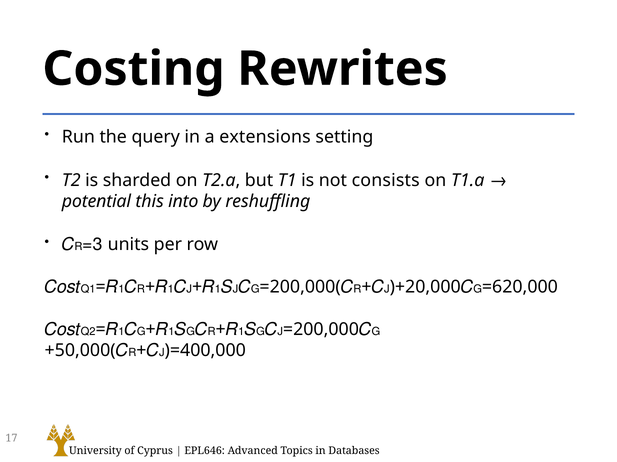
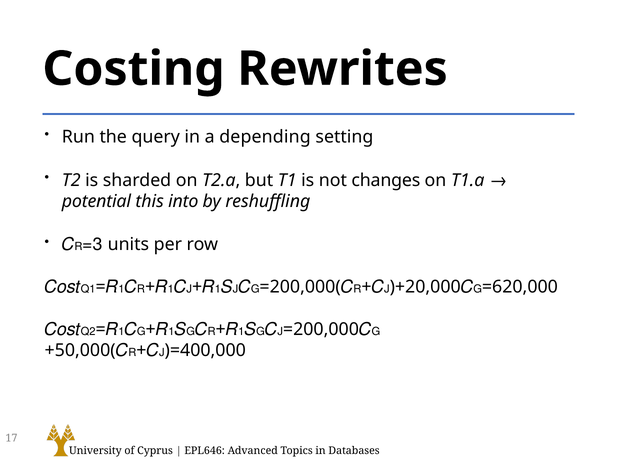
extensions: extensions -> depending (265, 137)
consists: consists -> changes (386, 180)
